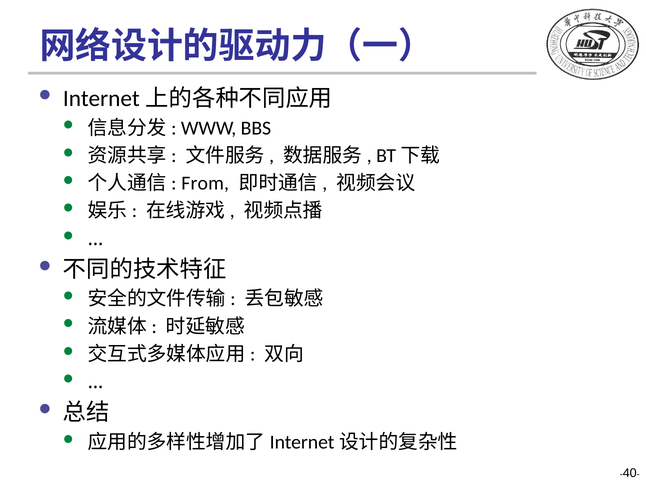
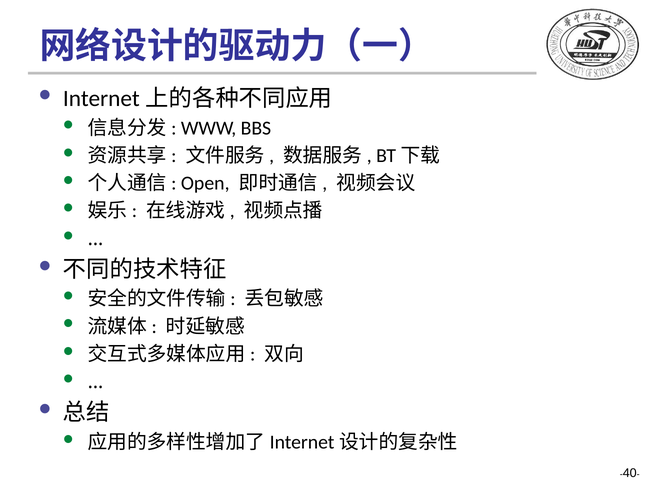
From: From -> Open (205, 183)
